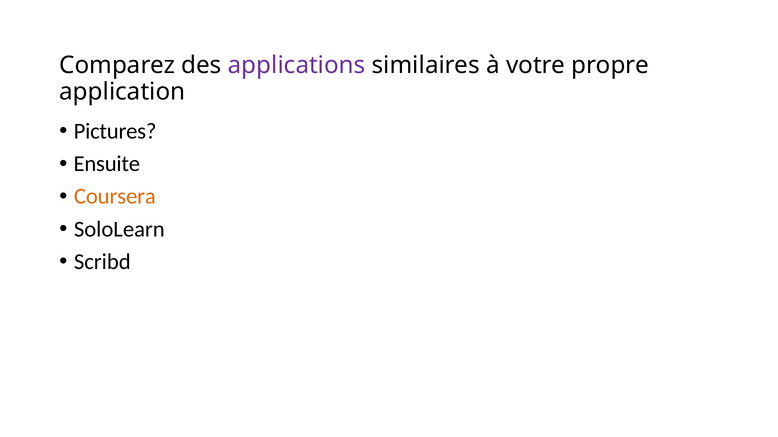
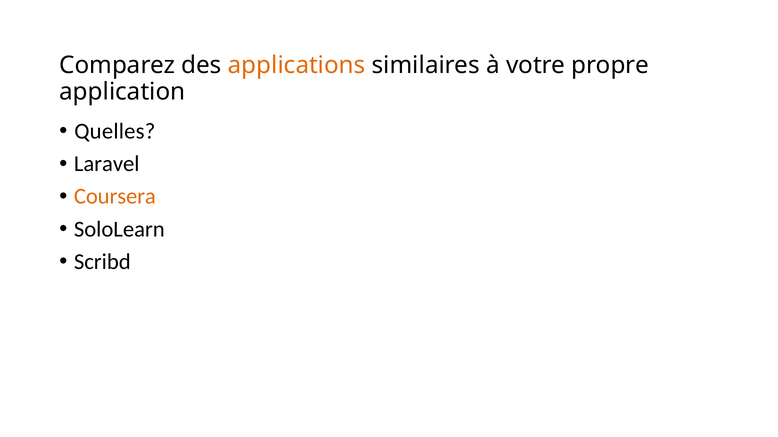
applications colour: purple -> orange (297, 65)
Pictures: Pictures -> Quelles (115, 132)
Ensuite: Ensuite -> Laravel (107, 164)
